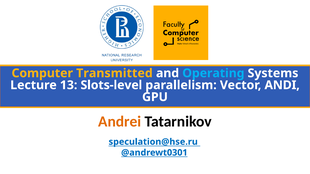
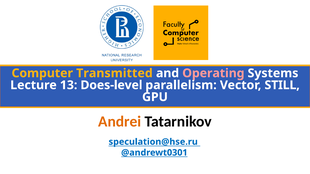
Operating colour: light blue -> pink (213, 73)
Slots-level: Slots-level -> Does-level (111, 85)
ANDI: ANDI -> STILL (282, 85)
